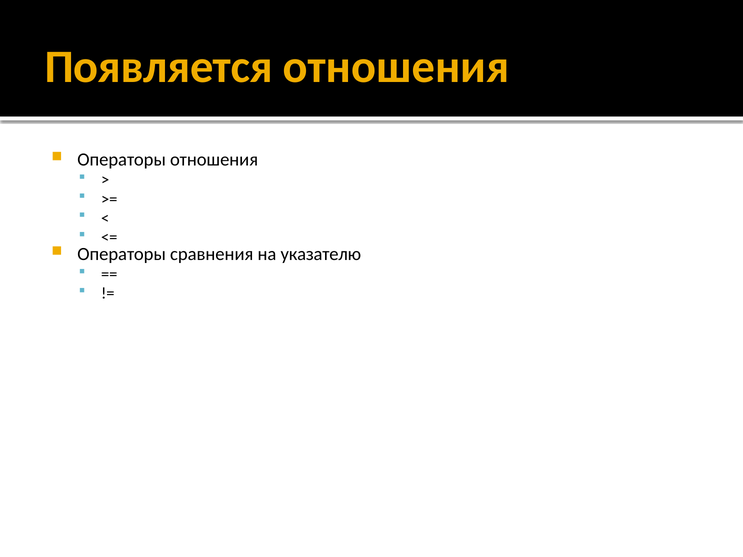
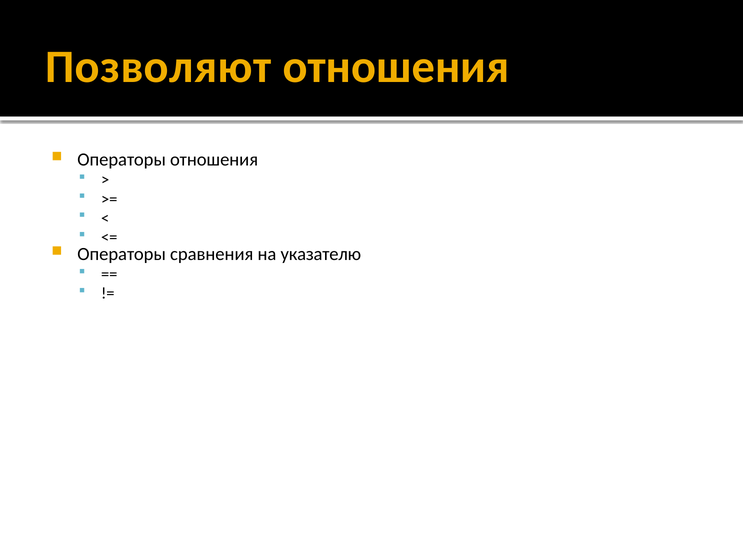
Появляется: Появляется -> Позволяют (158, 67)
